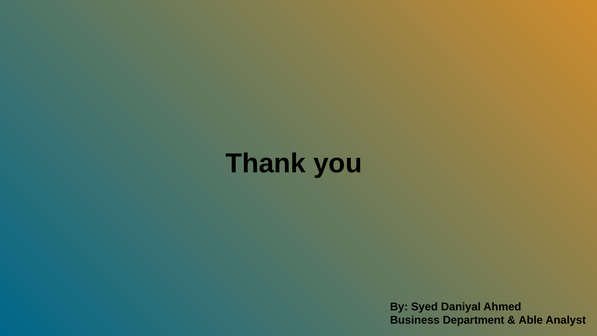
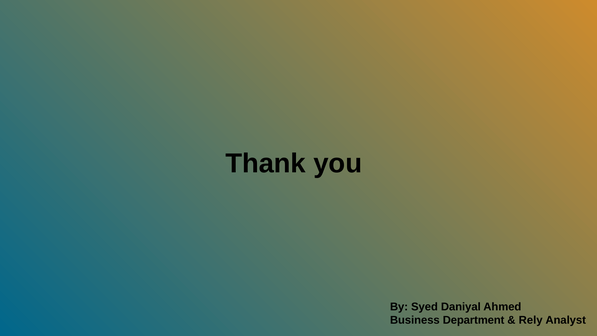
Able: Able -> Rely (531, 320)
